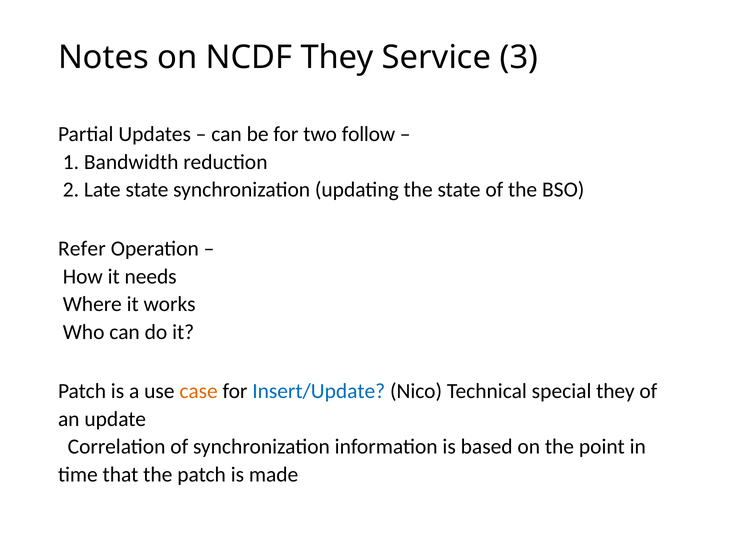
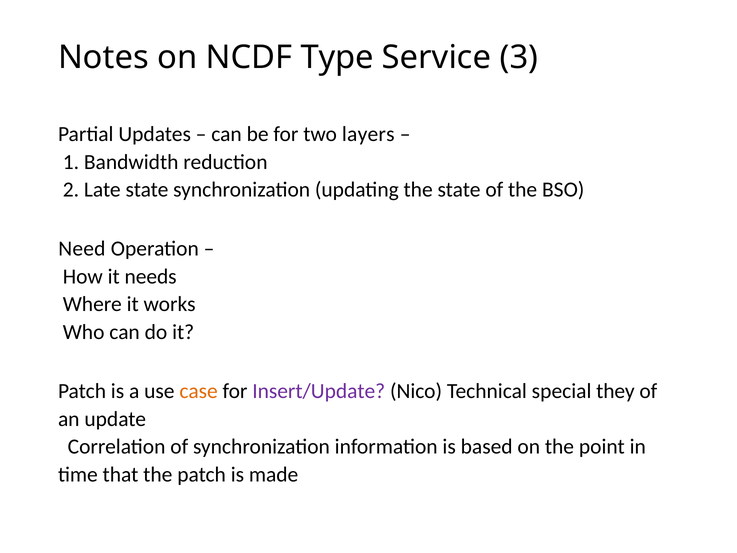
NCDF They: They -> Type (337, 57)
follow: follow -> layers (368, 134)
Refer: Refer -> Need (82, 249)
Insert/Update colour: blue -> purple (319, 391)
